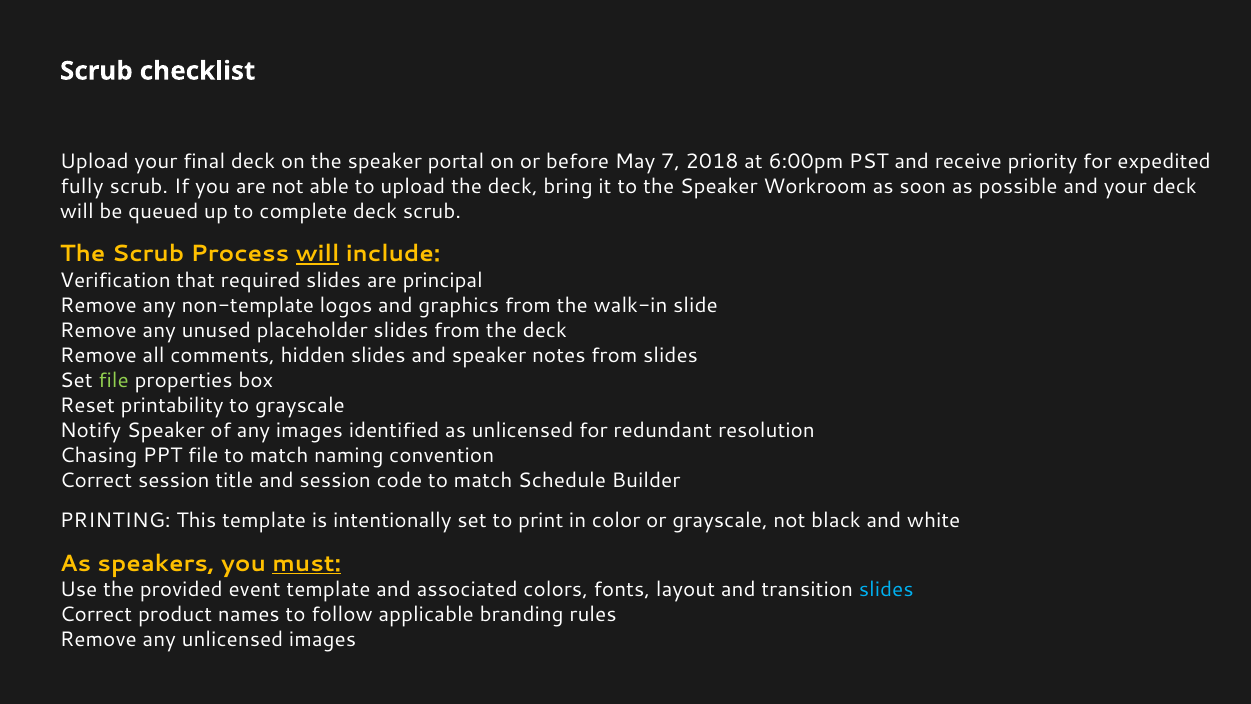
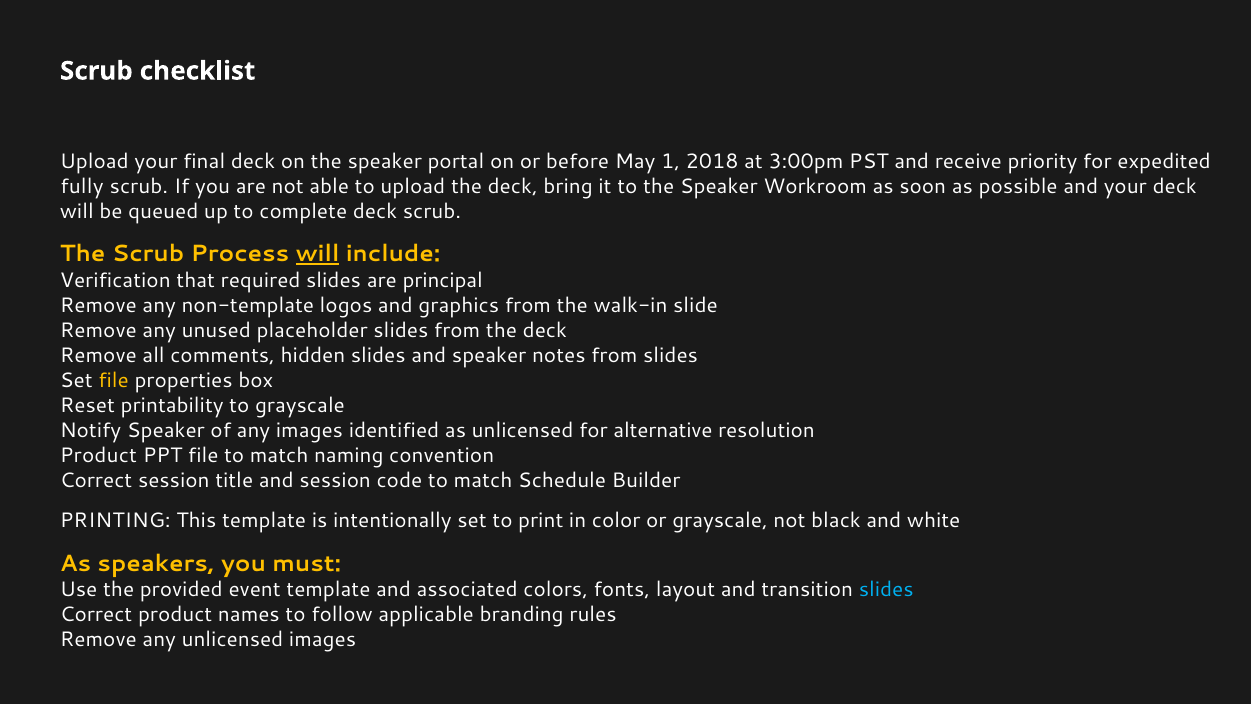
7: 7 -> 1 (671, 161)
6:00pm: 6:00pm -> 3:00pm (806, 161)
file colour: light green -> yellow (114, 380)
redundant: redundant -> alternative (663, 430)
Chasing: Chasing -> Product (99, 455)
must underline: present -> none (307, 563)
